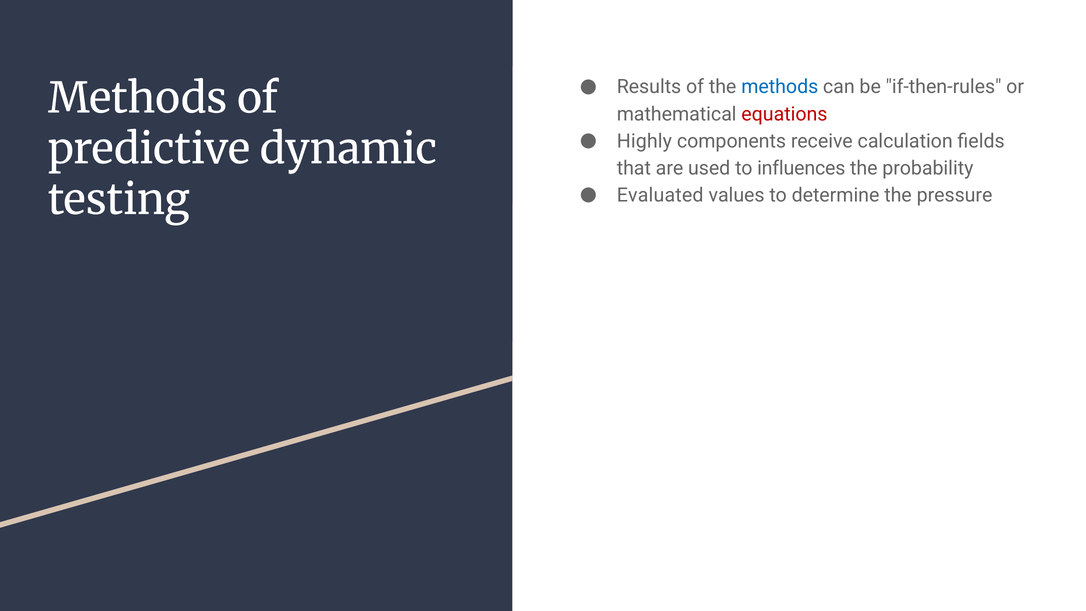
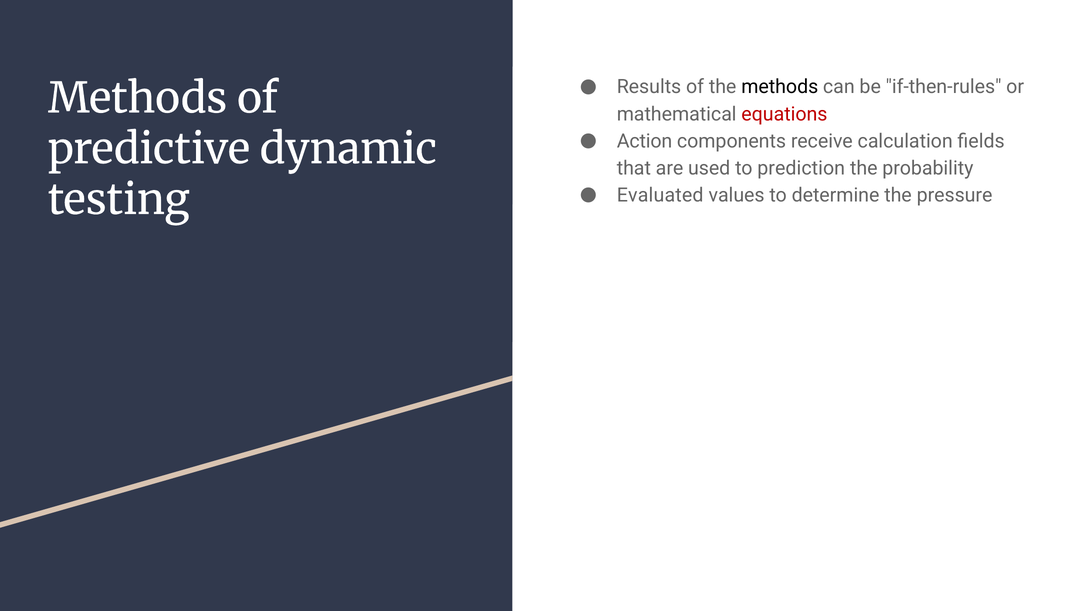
methods colour: blue -> black (780, 87)
Highly: Highly -> Action (645, 141)
influences: influences -> prediction (801, 168)
